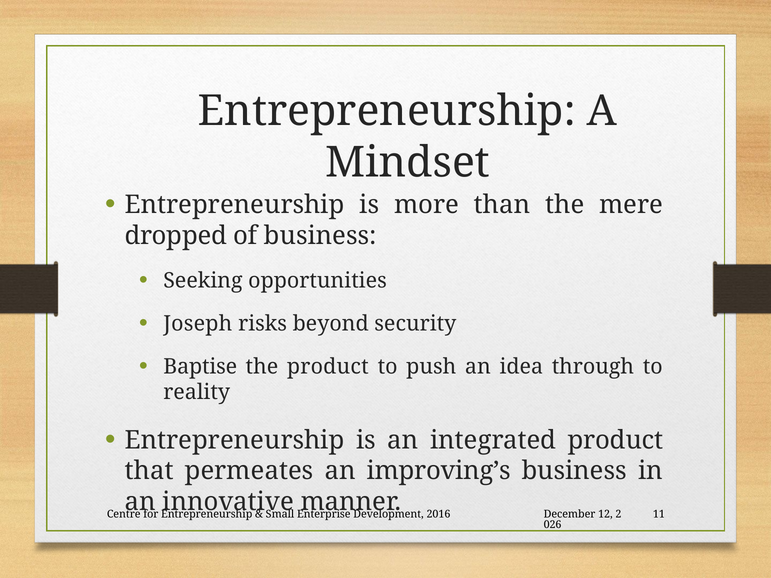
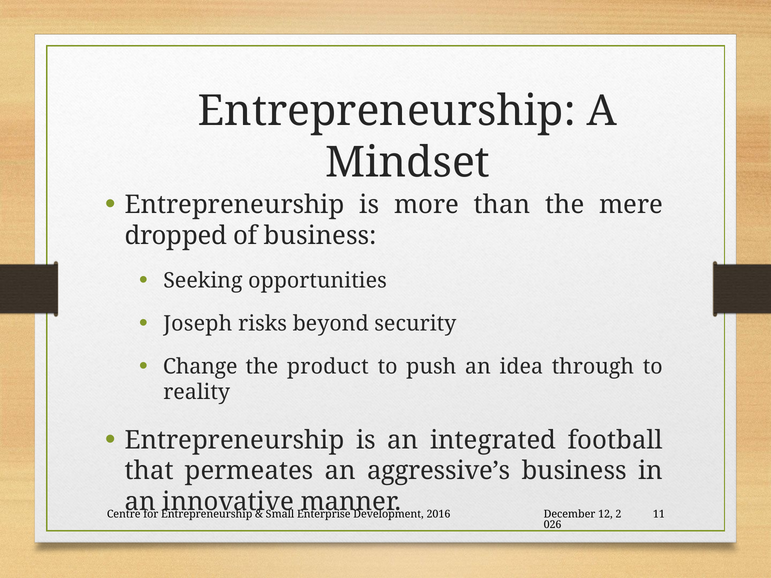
Baptise: Baptise -> Change (200, 367)
integrated product: product -> football (615, 440)
improving’s: improving’s -> aggressive’s (439, 471)
